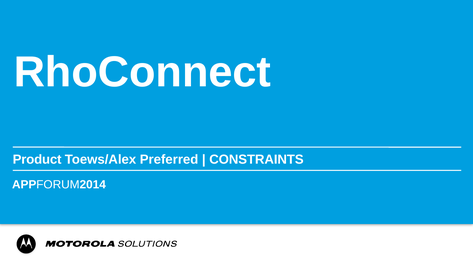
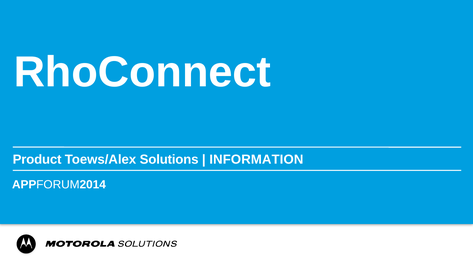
Preferred: Preferred -> Solutions (169, 160)
CONSTRAINTS: CONSTRAINTS -> INFORMATION (256, 160)
